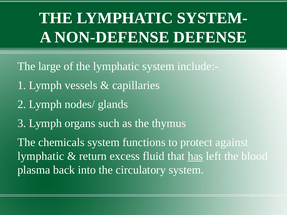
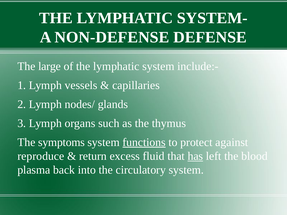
chemicals: chemicals -> symptoms (61, 142)
functions underline: none -> present (144, 142)
lymphatic: lymphatic -> reproduce (41, 156)
